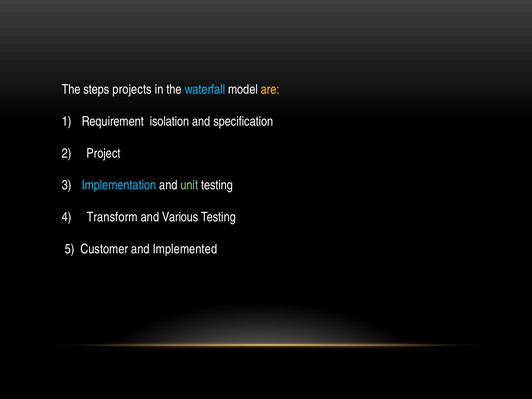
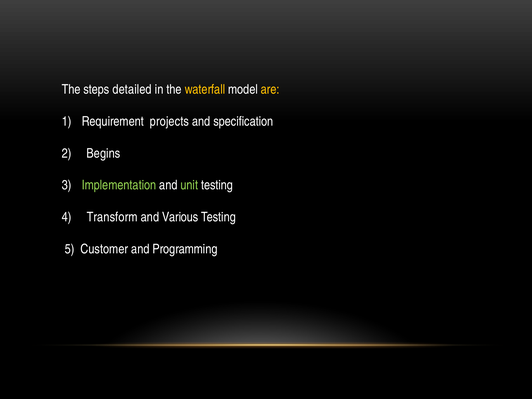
projects: projects -> detailed (132, 90)
waterfall colour: light blue -> yellow (205, 90)
isolation: isolation -> projects (169, 121)
Project: Project -> Begins (103, 153)
Implementation colour: light blue -> light green (119, 185)
Implemented: Implemented -> Programming (185, 249)
